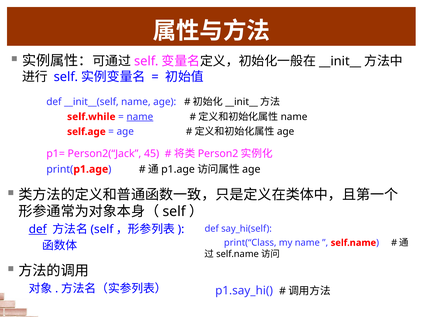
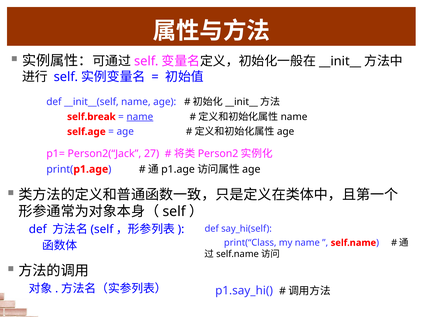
self.while: self.while -> self.break (91, 117)
45: 45 -> 27 (152, 153)
def underline: present -> none (38, 229)
